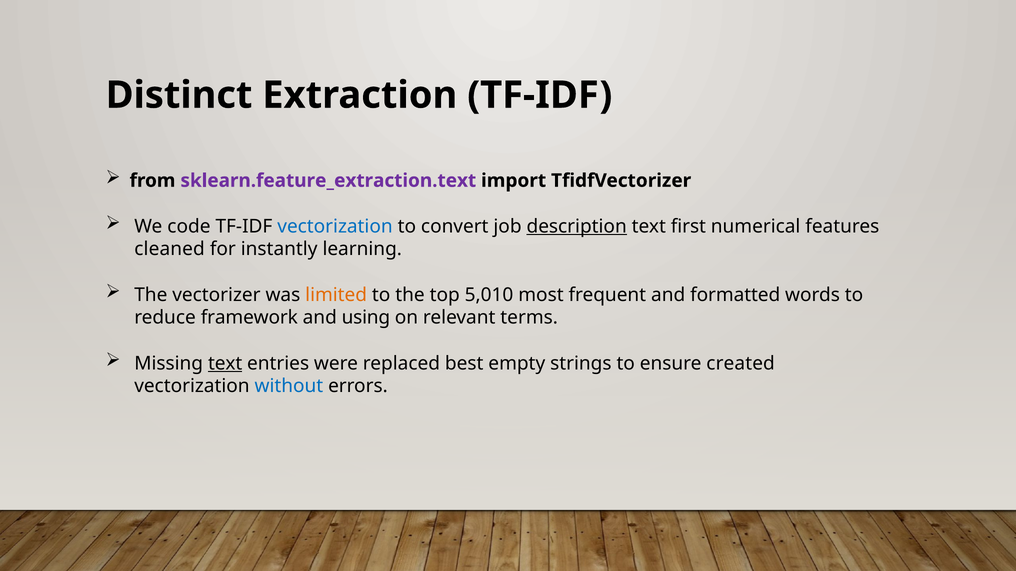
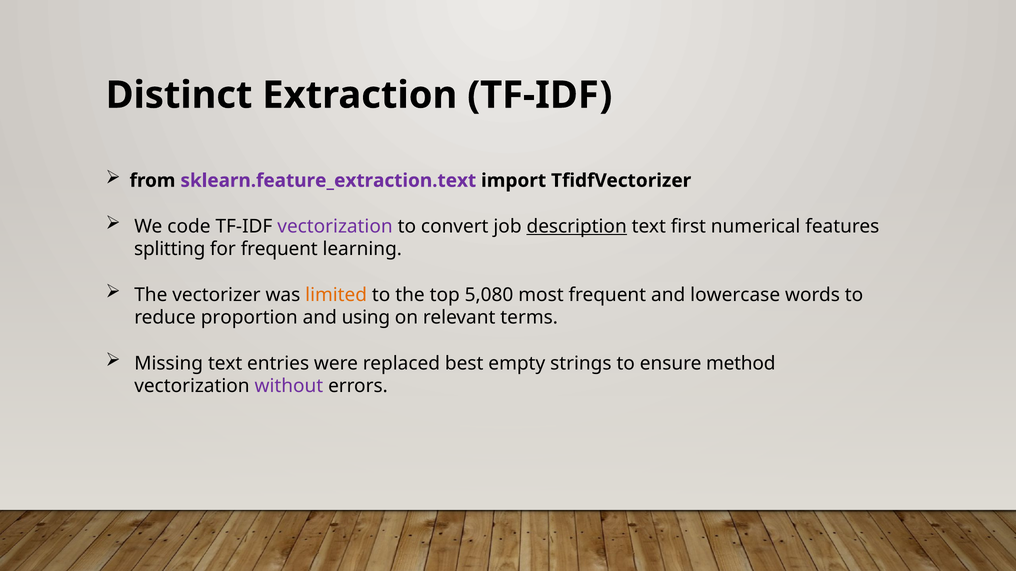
vectorization colour: blue -> purple (335, 226)
cleaned: cleaned -> splitting (170, 249)
for instantly: instantly -> frequent (279, 249)
5,010: 5,010 -> 5,080 (489, 295)
formatted: formatted -> lowercase (735, 295)
framework: framework -> proportion (249, 318)
text underline: present -> none (225, 364)
created: created -> method (741, 364)
without colour: blue -> purple (289, 386)
